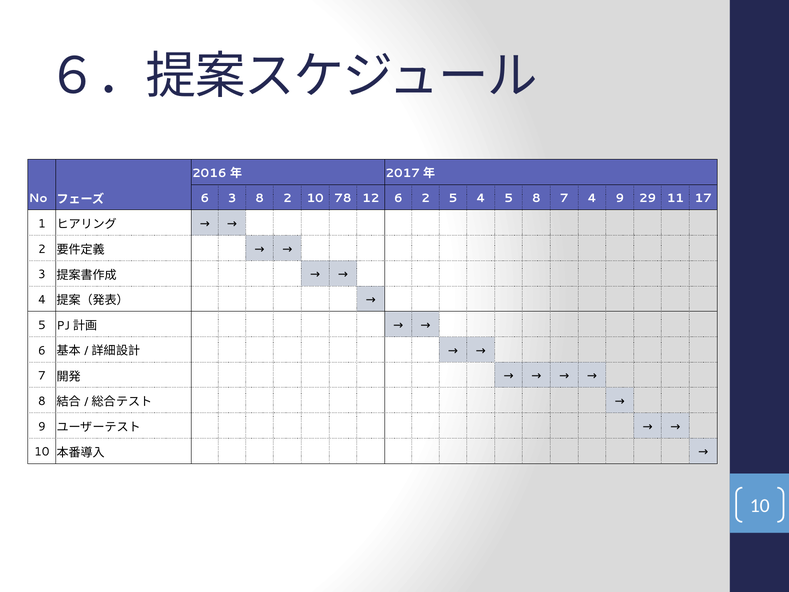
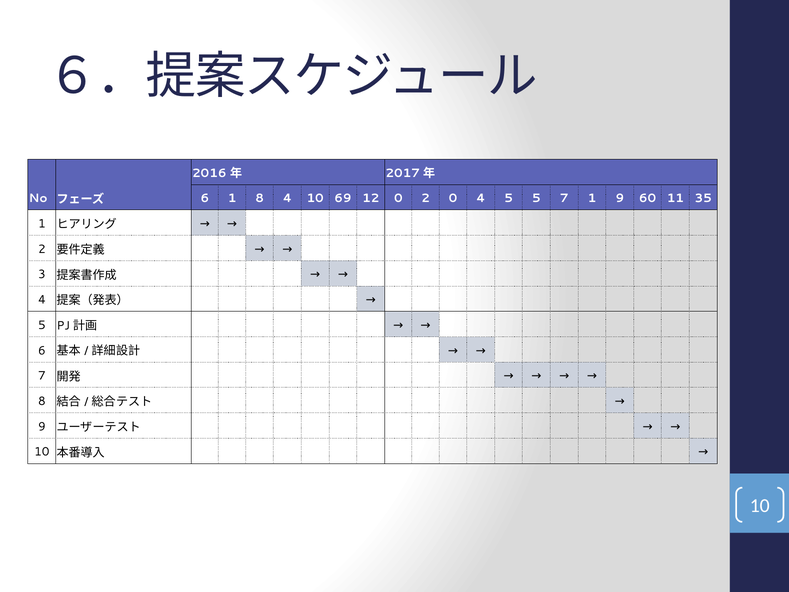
6 3: 3 -> 1 (232, 198)
8 2: 2 -> 4 (287, 198)
78: 78 -> 69 (343, 198)
12 6: 6 -> 0 (398, 198)
2 5: 5 -> 0 (453, 198)
5 8: 8 -> 5 (536, 198)
7 4: 4 -> 1 (592, 198)
29: 29 -> 60 (648, 198)
17: 17 -> 35 (703, 198)
